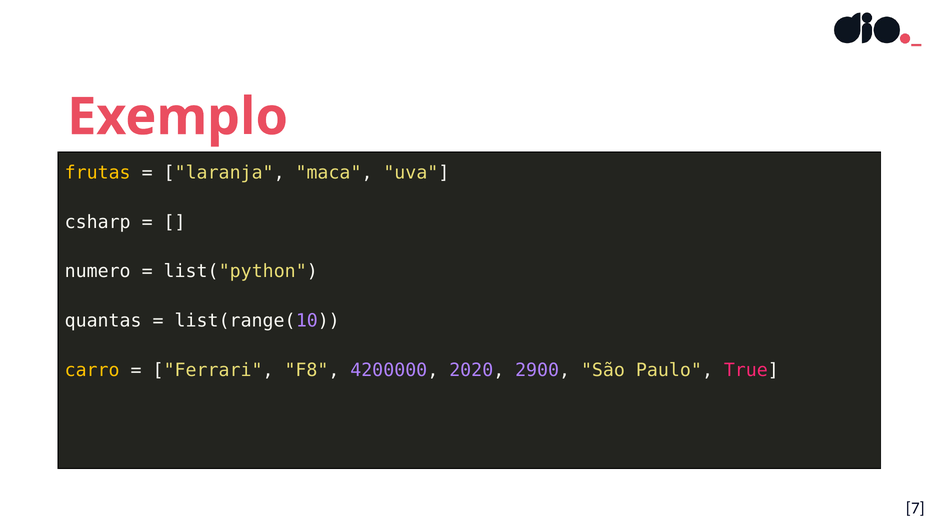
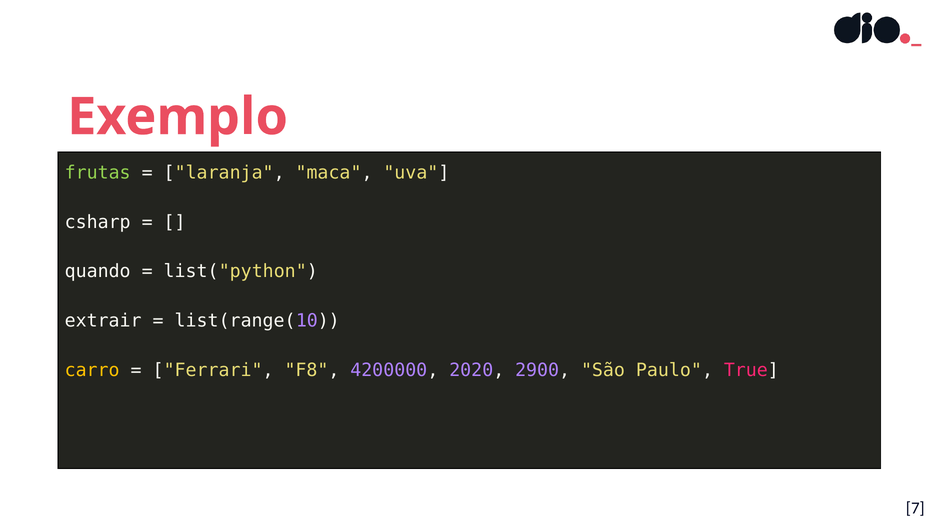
frutas colour: yellow -> light green (98, 173)
numero: numero -> quando (98, 271)
quantas: quantas -> extrair (103, 320)
